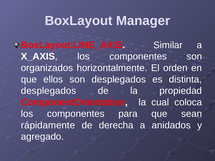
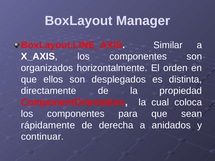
desplegados: desplegados -> directamente (49, 91)
agregado: agregado -> continuar (42, 137)
